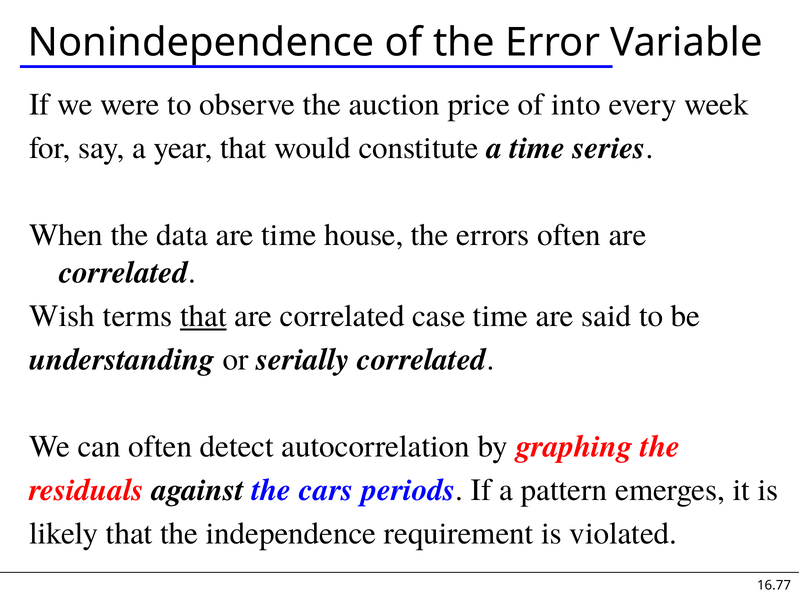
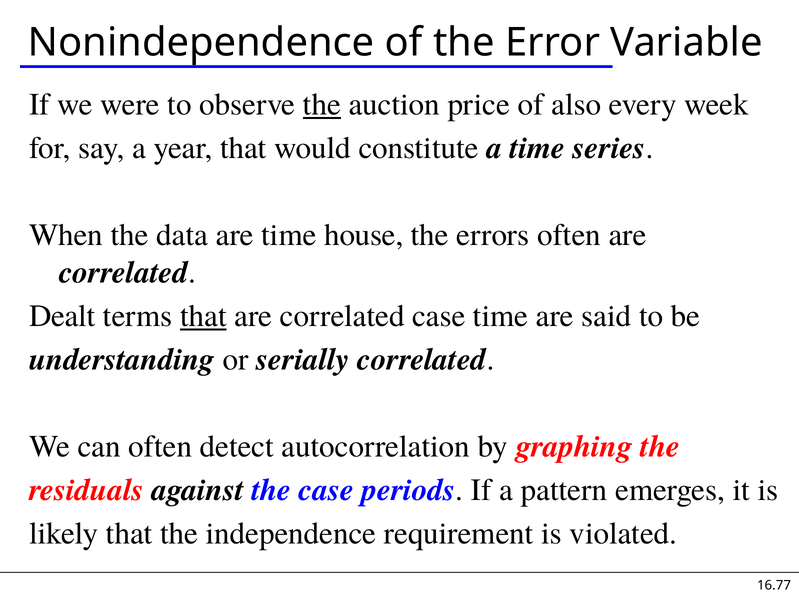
the underline: none -> present (322, 105)
into: into -> also (576, 105)
Wish: Wish -> Dealt (62, 316)
the cars: cars -> case (326, 490)
